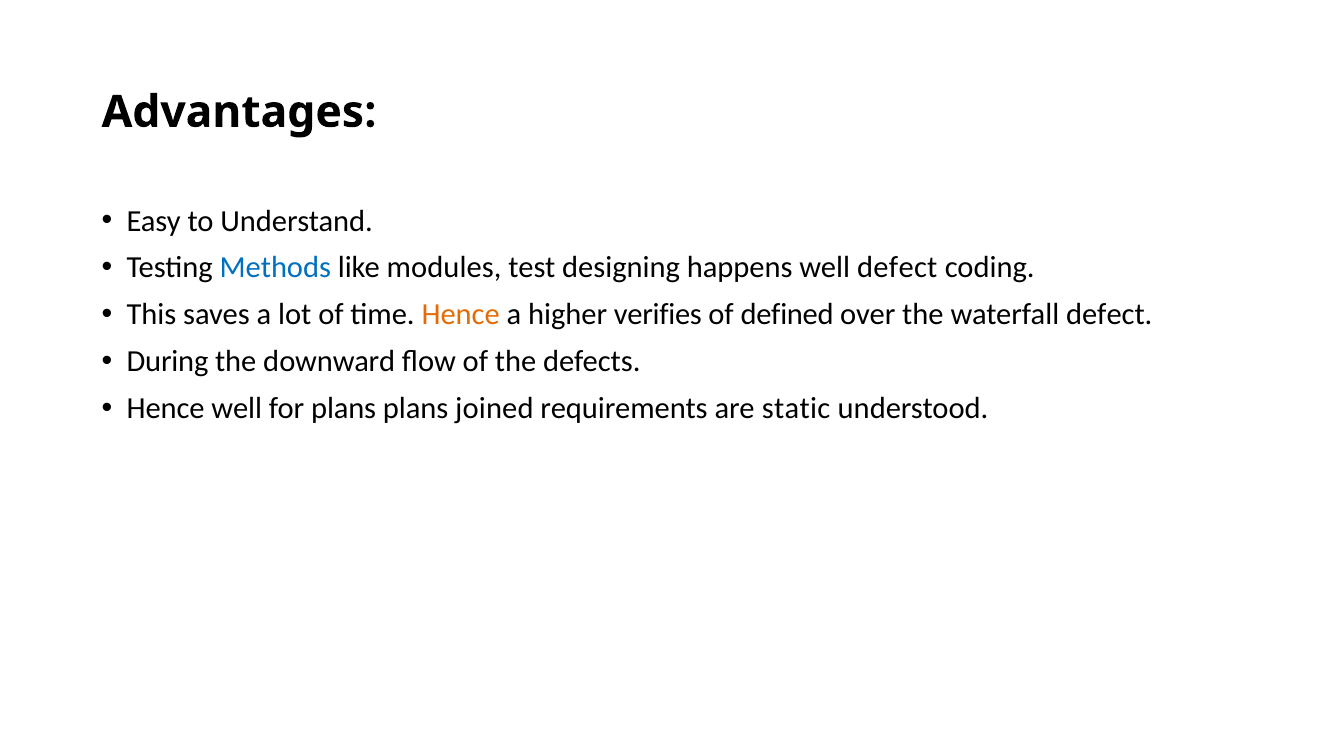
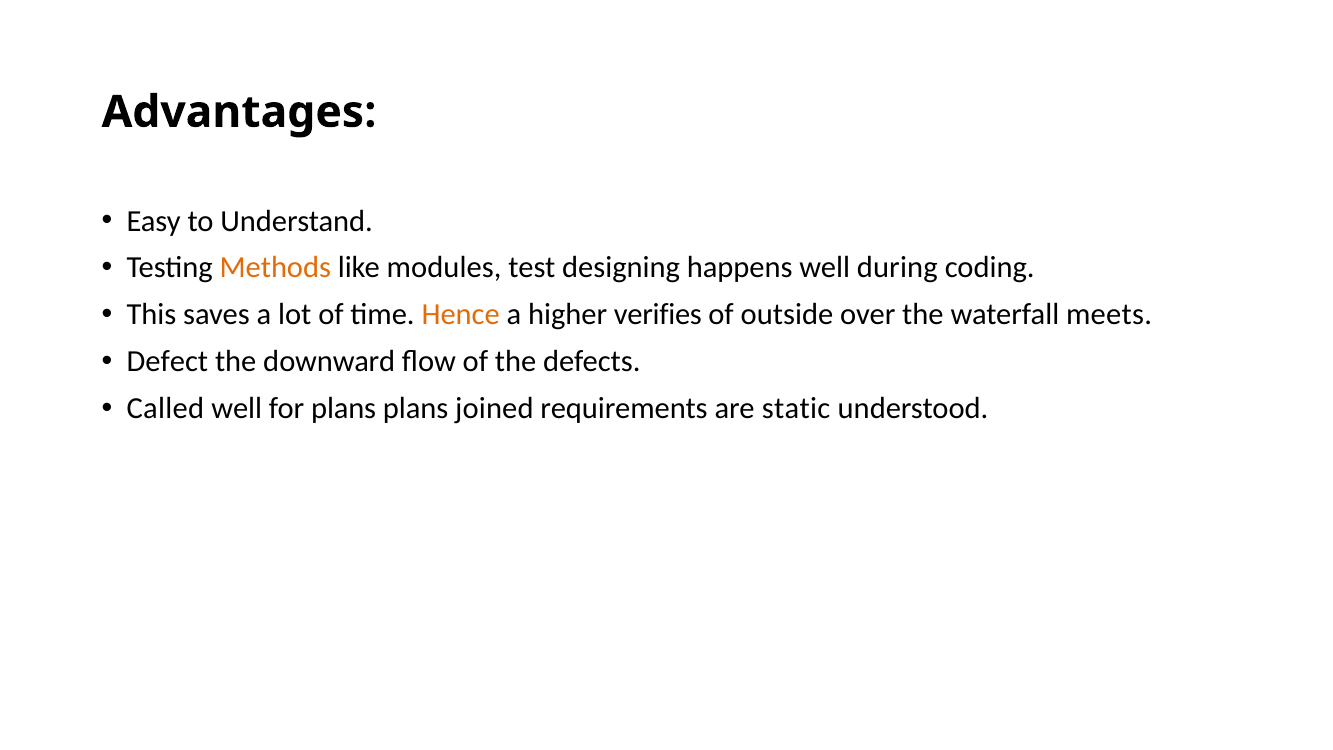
Methods colour: blue -> orange (275, 268)
well defect: defect -> during (897, 268)
defined: defined -> outside (787, 315)
waterfall defect: defect -> meets (1109, 315)
During: During -> Defect (167, 361)
Hence: Hence -> Called (165, 408)
